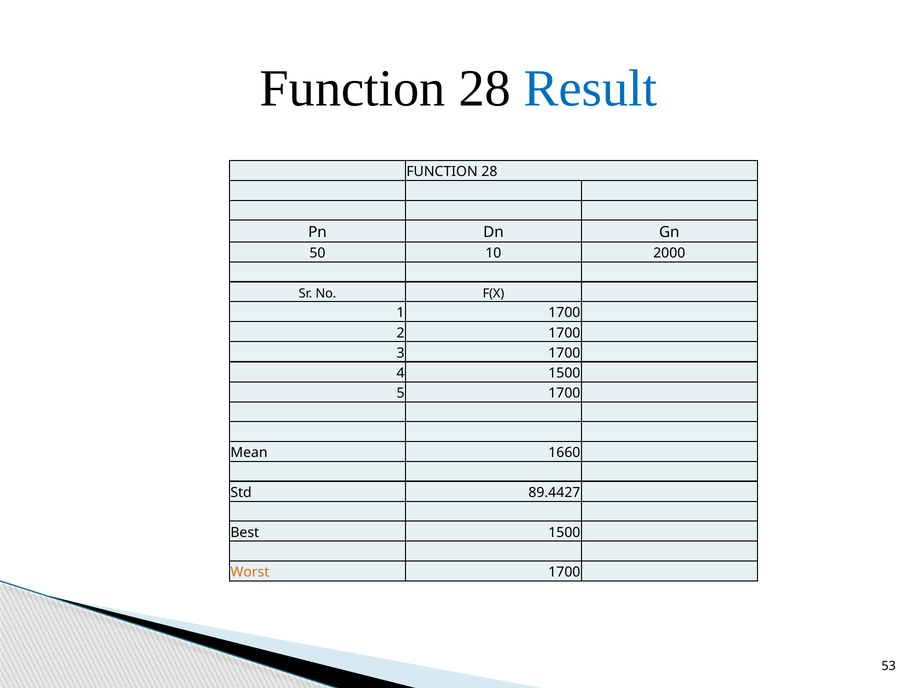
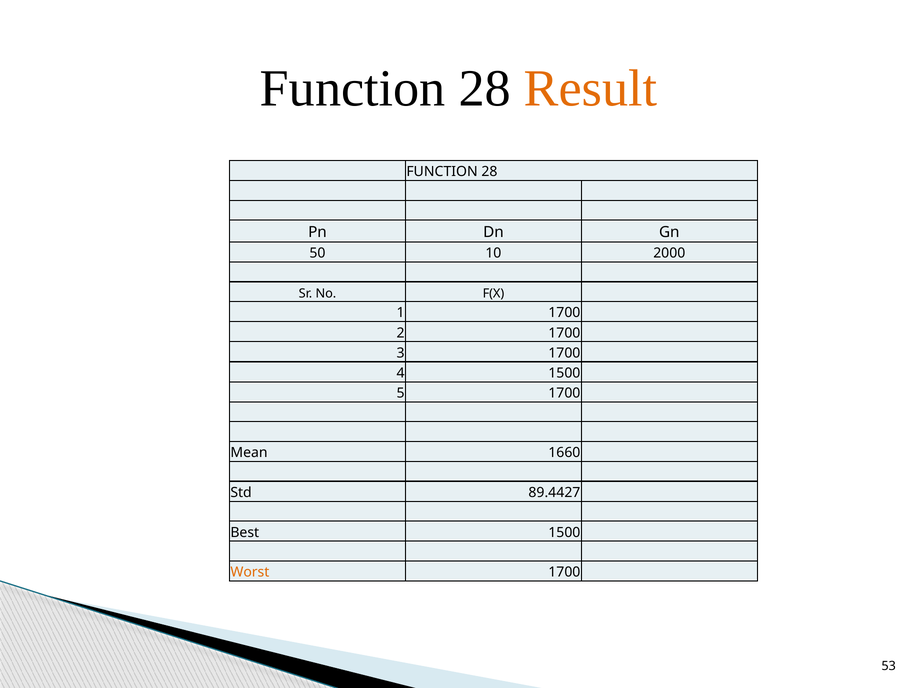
Result colour: blue -> orange (591, 89)
